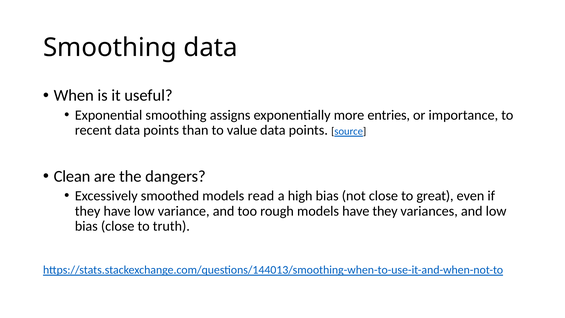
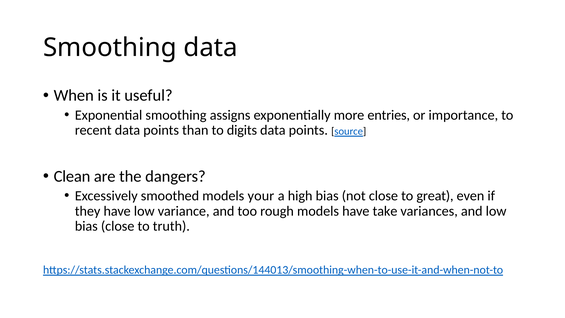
value: value -> digits (242, 130)
read: read -> your (261, 196)
have they: they -> take (385, 211)
